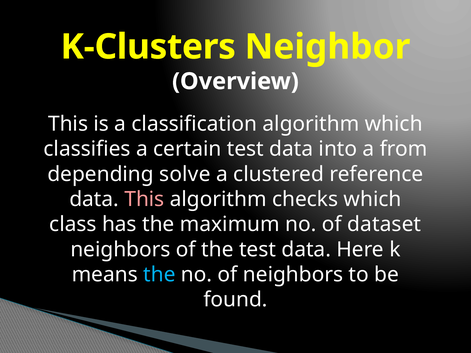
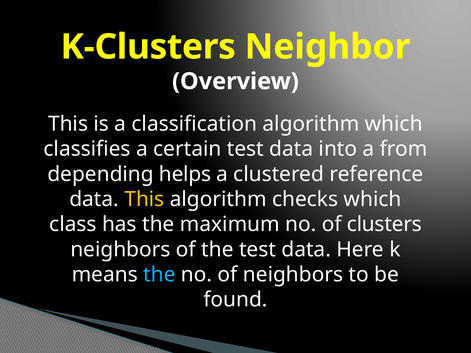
solve: solve -> helps (185, 174)
This colour: pink -> yellow (144, 199)
dataset: dataset -> clusters (384, 224)
